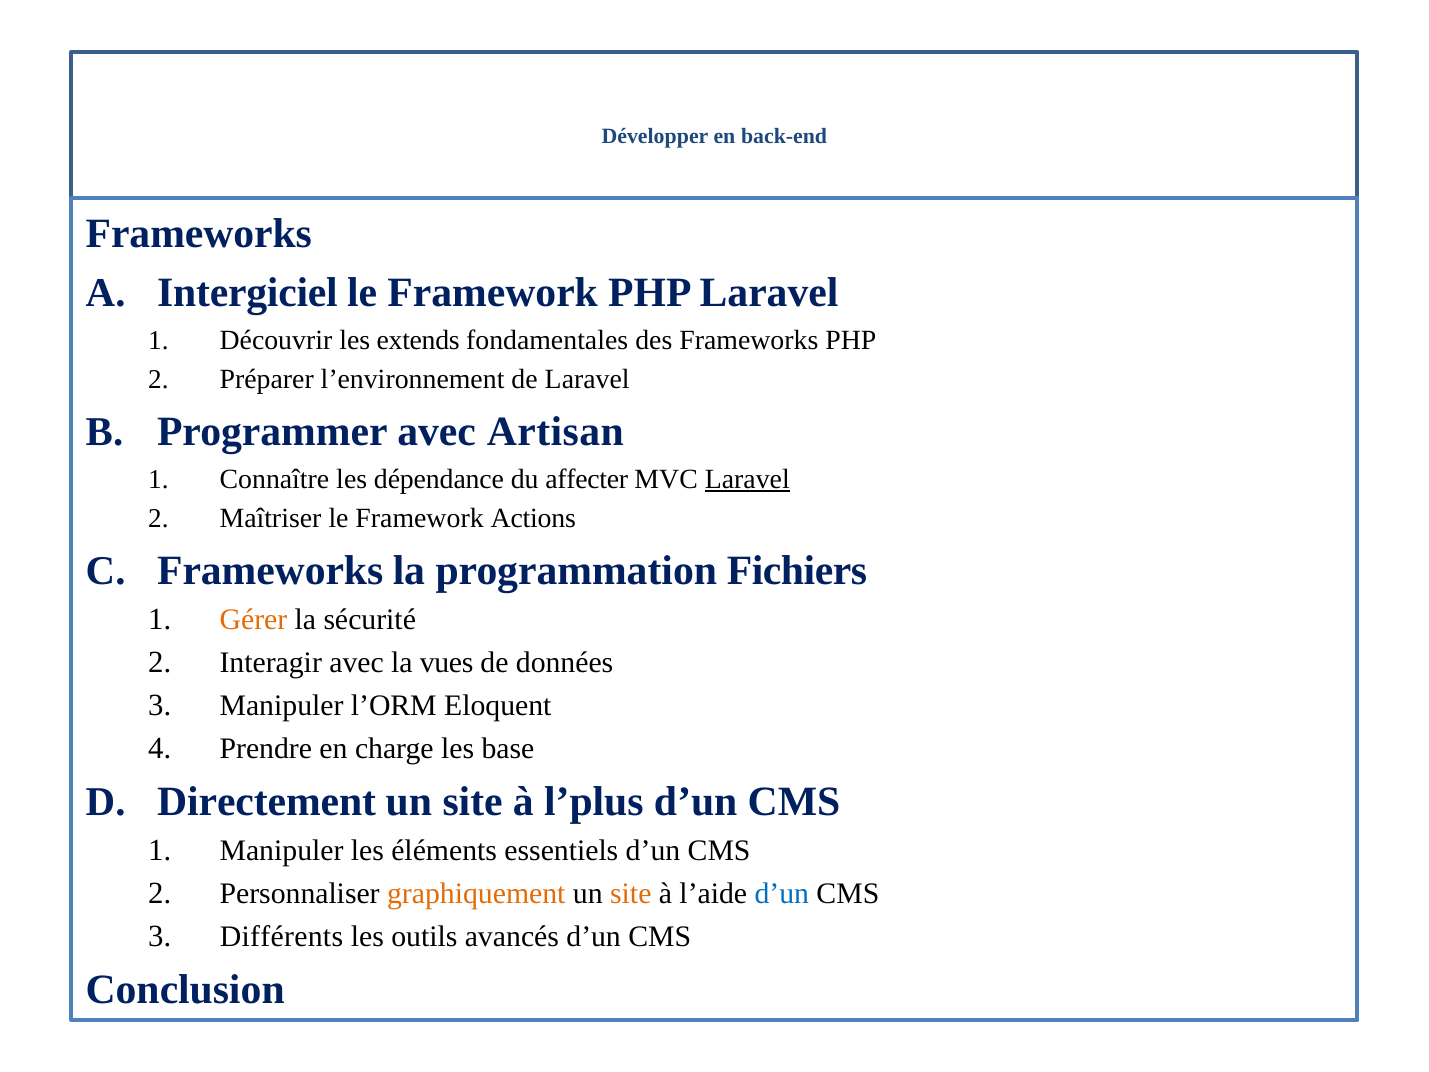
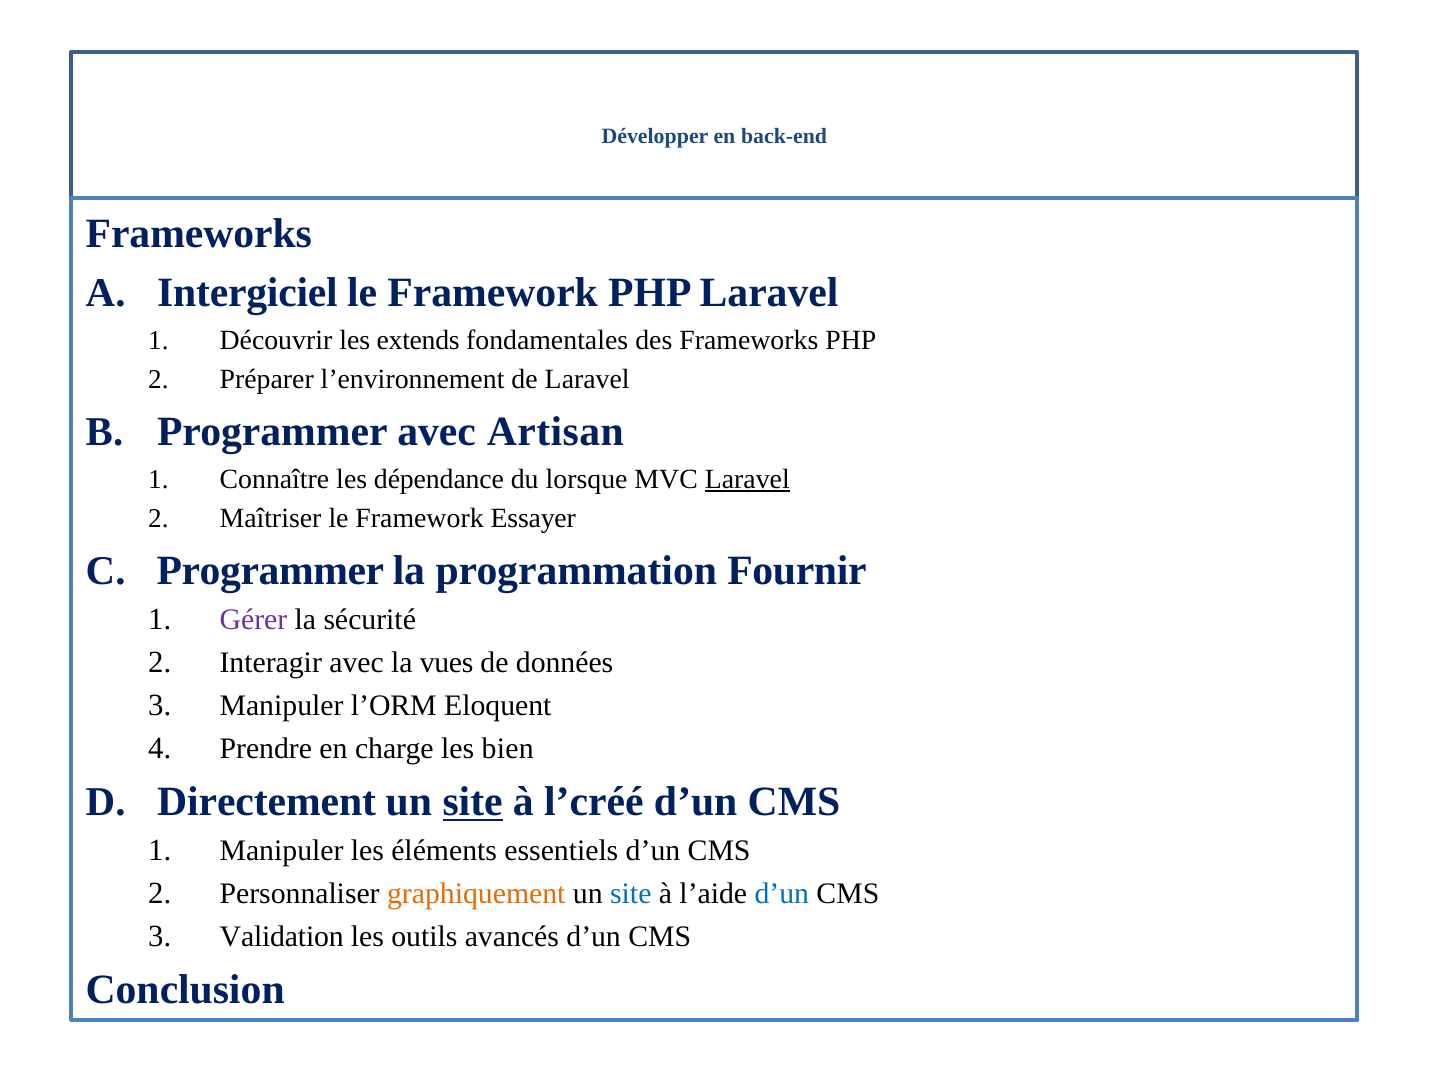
affecter: affecter -> lorsque (587, 479)
Actions: Actions -> Essayer (533, 519)
Frameworks: Frameworks -> Programmer (270, 571)
Fichiers: Fichiers -> Fournir (797, 571)
Gérer colour: orange -> purple (253, 620)
base: base -> bien (508, 749)
site underline: none -> present (473, 802)
l’plus: l’plus -> l’créé (594, 802)
site colour: orange -> blue (631, 894)
Différents: Différents -> Validation (282, 937)
